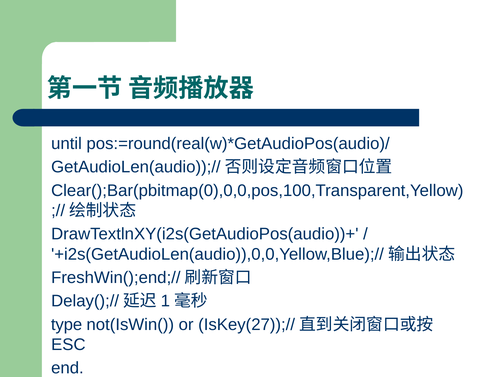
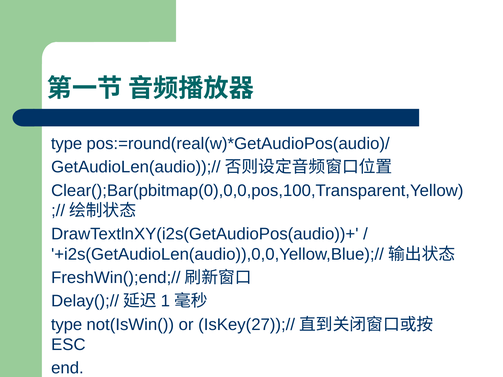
until: until -> type (67, 144)
